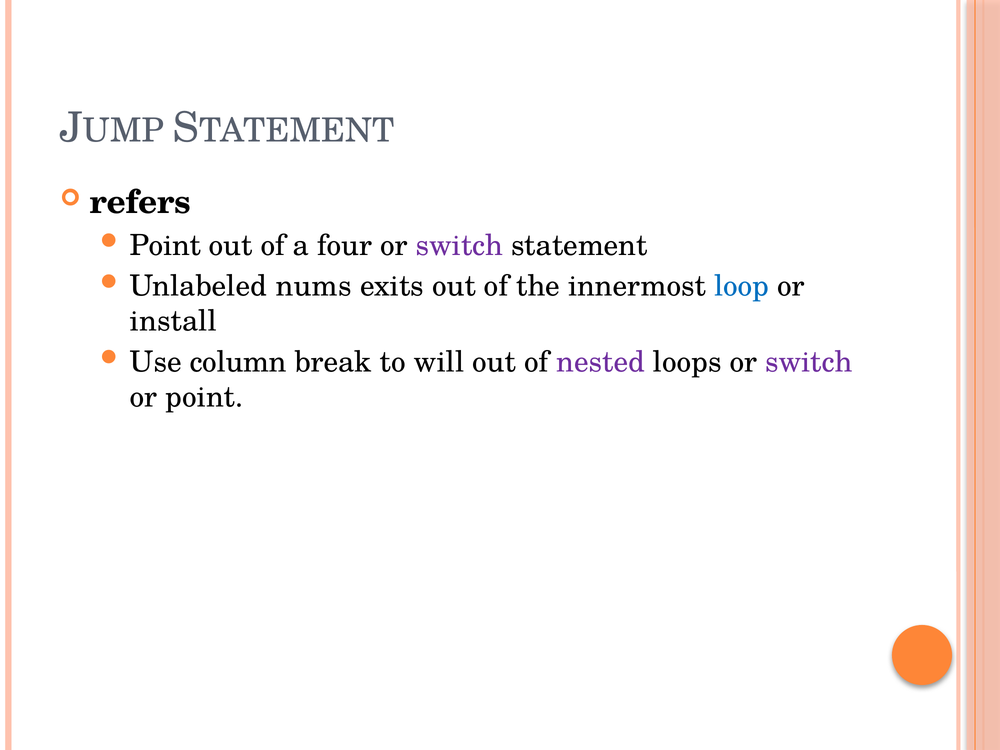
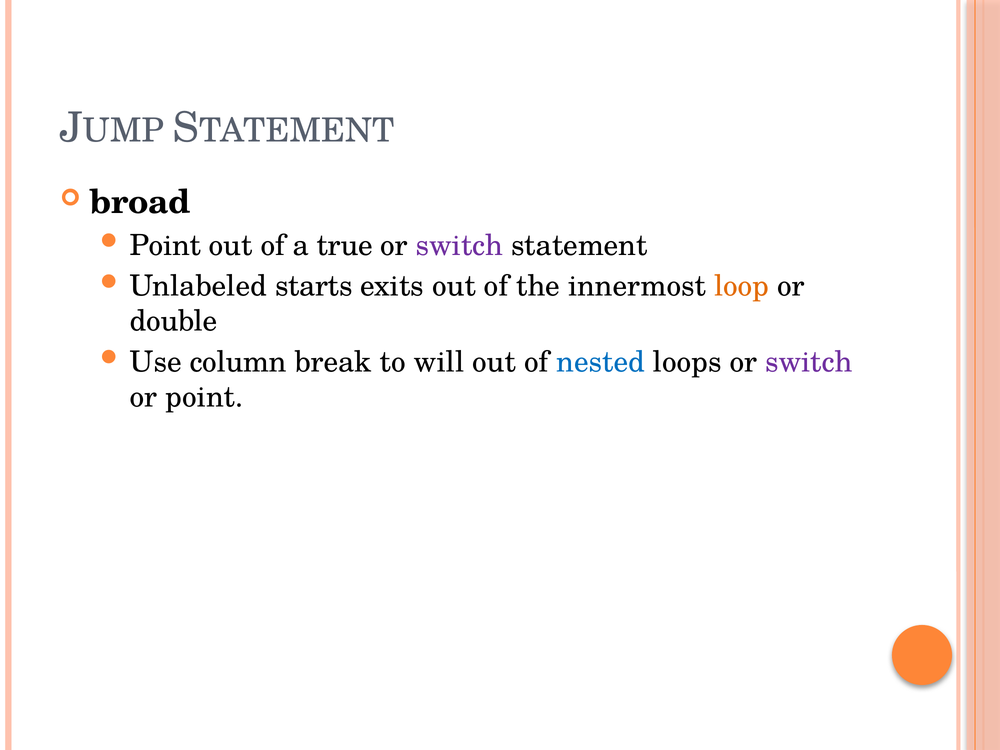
refers: refers -> broad (140, 202)
four: four -> true (345, 245)
nums: nums -> starts (314, 286)
loop colour: blue -> orange (742, 286)
install: install -> double (174, 321)
nested colour: purple -> blue (601, 362)
